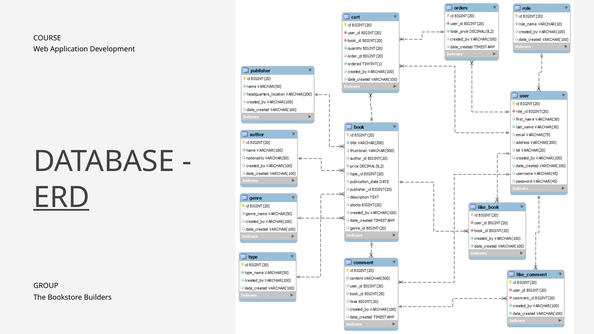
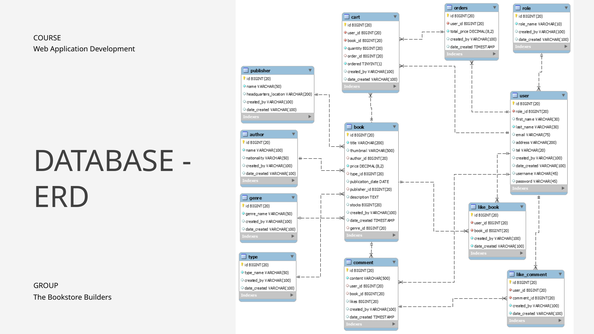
ERD underline: present -> none (61, 197)
